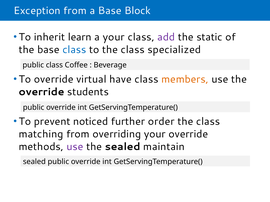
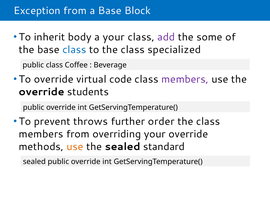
learn: learn -> body (80, 37)
static: static -> some (209, 37)
have: have -> code (121, 80)
members colour: orange -> purple (185, 80)
noticed: noticed -> throws (91, 122)
matching: matching -> members (41, 134)
use colour: purple -> orange (75, 147)
maintain: maintain -> standard (164, 147)
